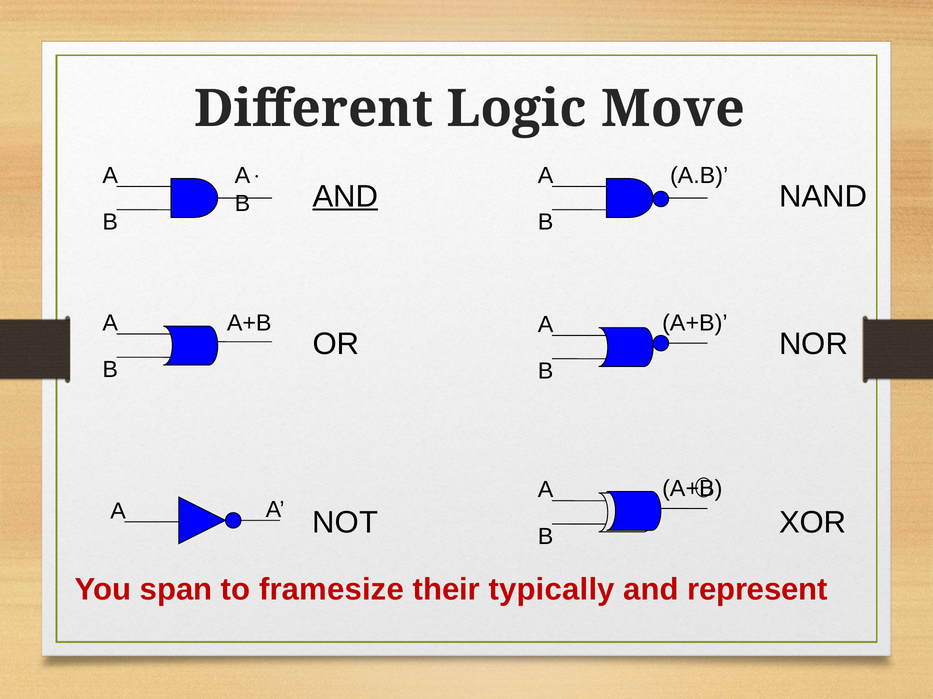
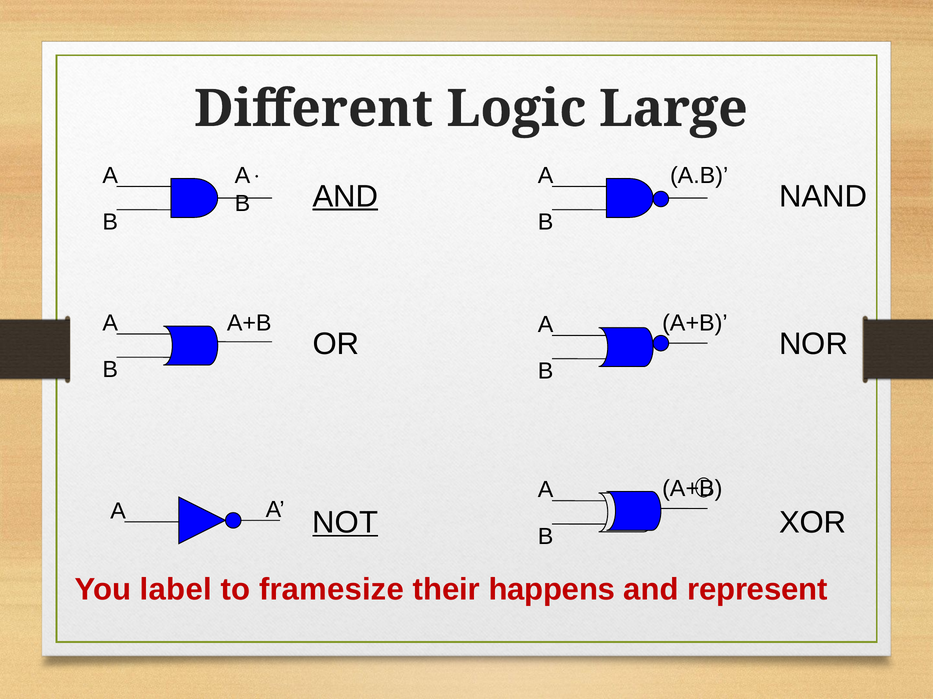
Move: Move -> Large (673, 109)
NOT underline: none -> present (345, 523)
span: span -> label (176, 590)
typically: typically -> happens (552, 590)
